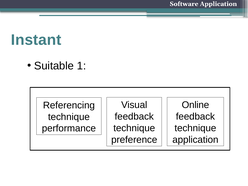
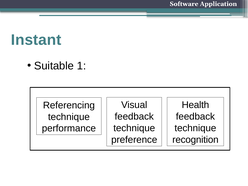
Online: Online -> Health (195, 105)
application: application -> recognition (195, 140)
